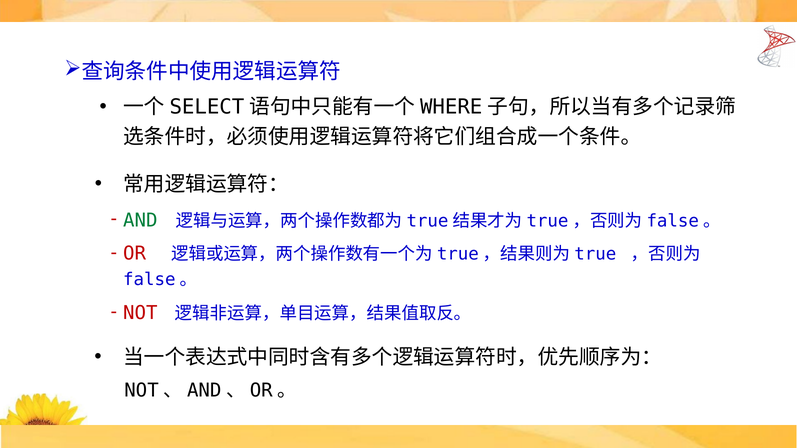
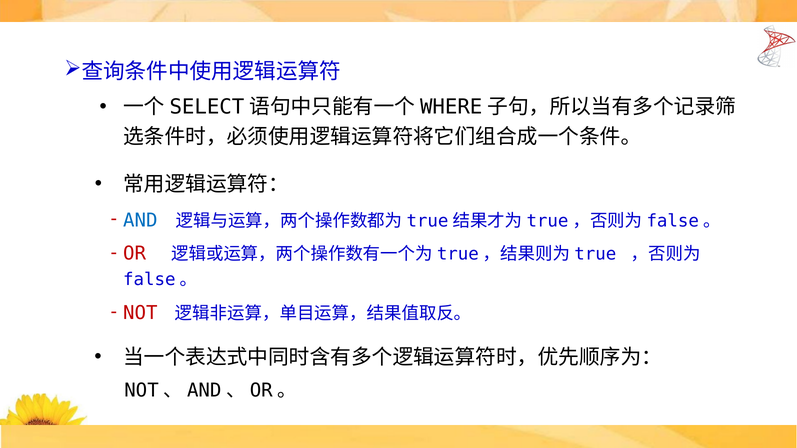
AND colour: green -> blue (140, 221)
